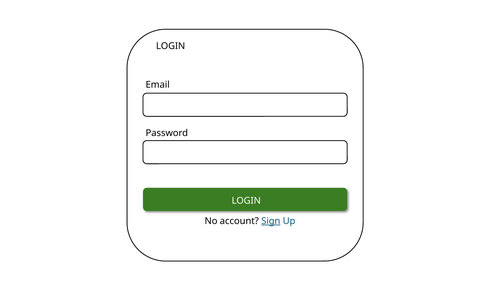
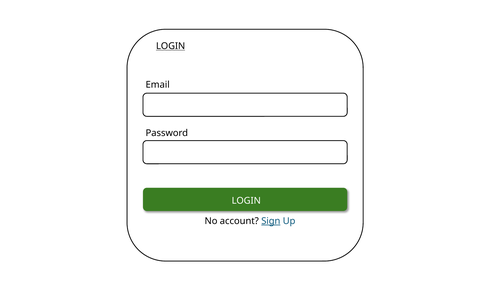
LOGIN underline: none -> present (171, 46)
